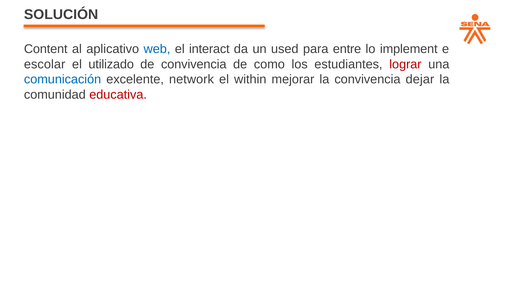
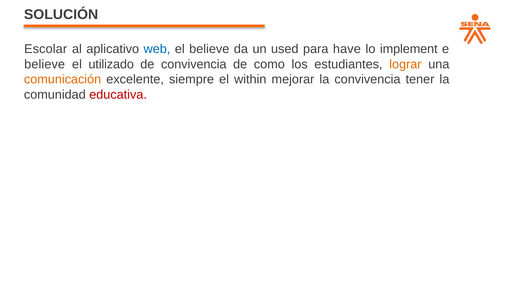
Content: Content -> Escolar (46, 49)
el interact: interact -> believe (209, 49)
entre: entre -> have (347, 49)
escolar: escolar -> believe (45, 64)
lograr colour: red -> orange (405, 64)
comunicación colour: blue -> orange (63, 80)
network: network -> siempre (192, 80)
dejar: dejar -> tener (420, 80)
